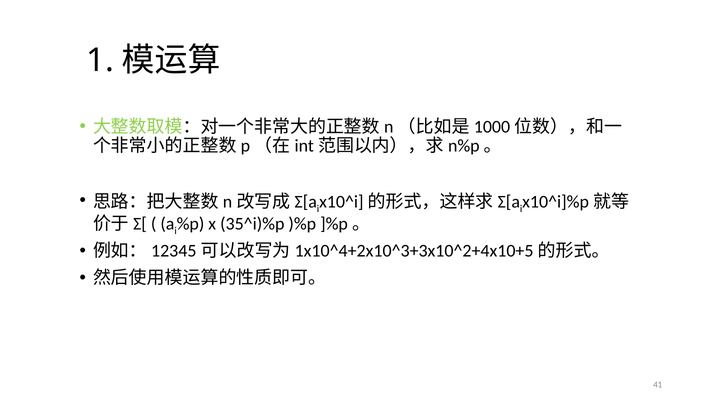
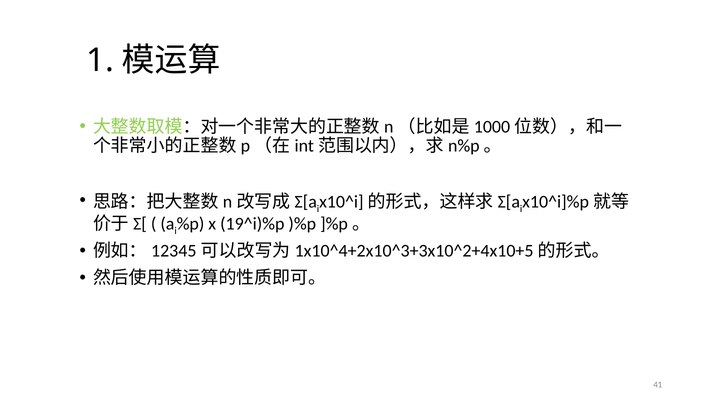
35^i)%p: 35^i)%p -> 19^i)%p (252, 224)
